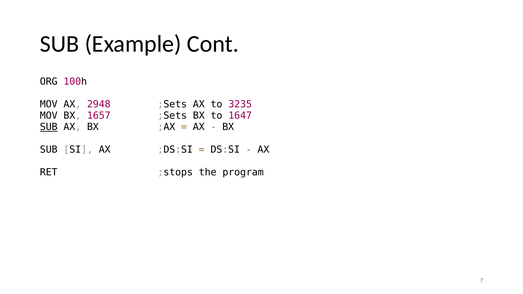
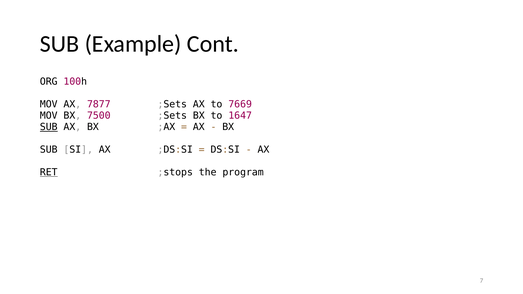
2948: 2948 -> 7877 (99, 104)
3235: 3235 -> 7669 (240, 104)
1657: 1657 -> 7500 (99, 116)
RET underline: none -> present (49, 172)
